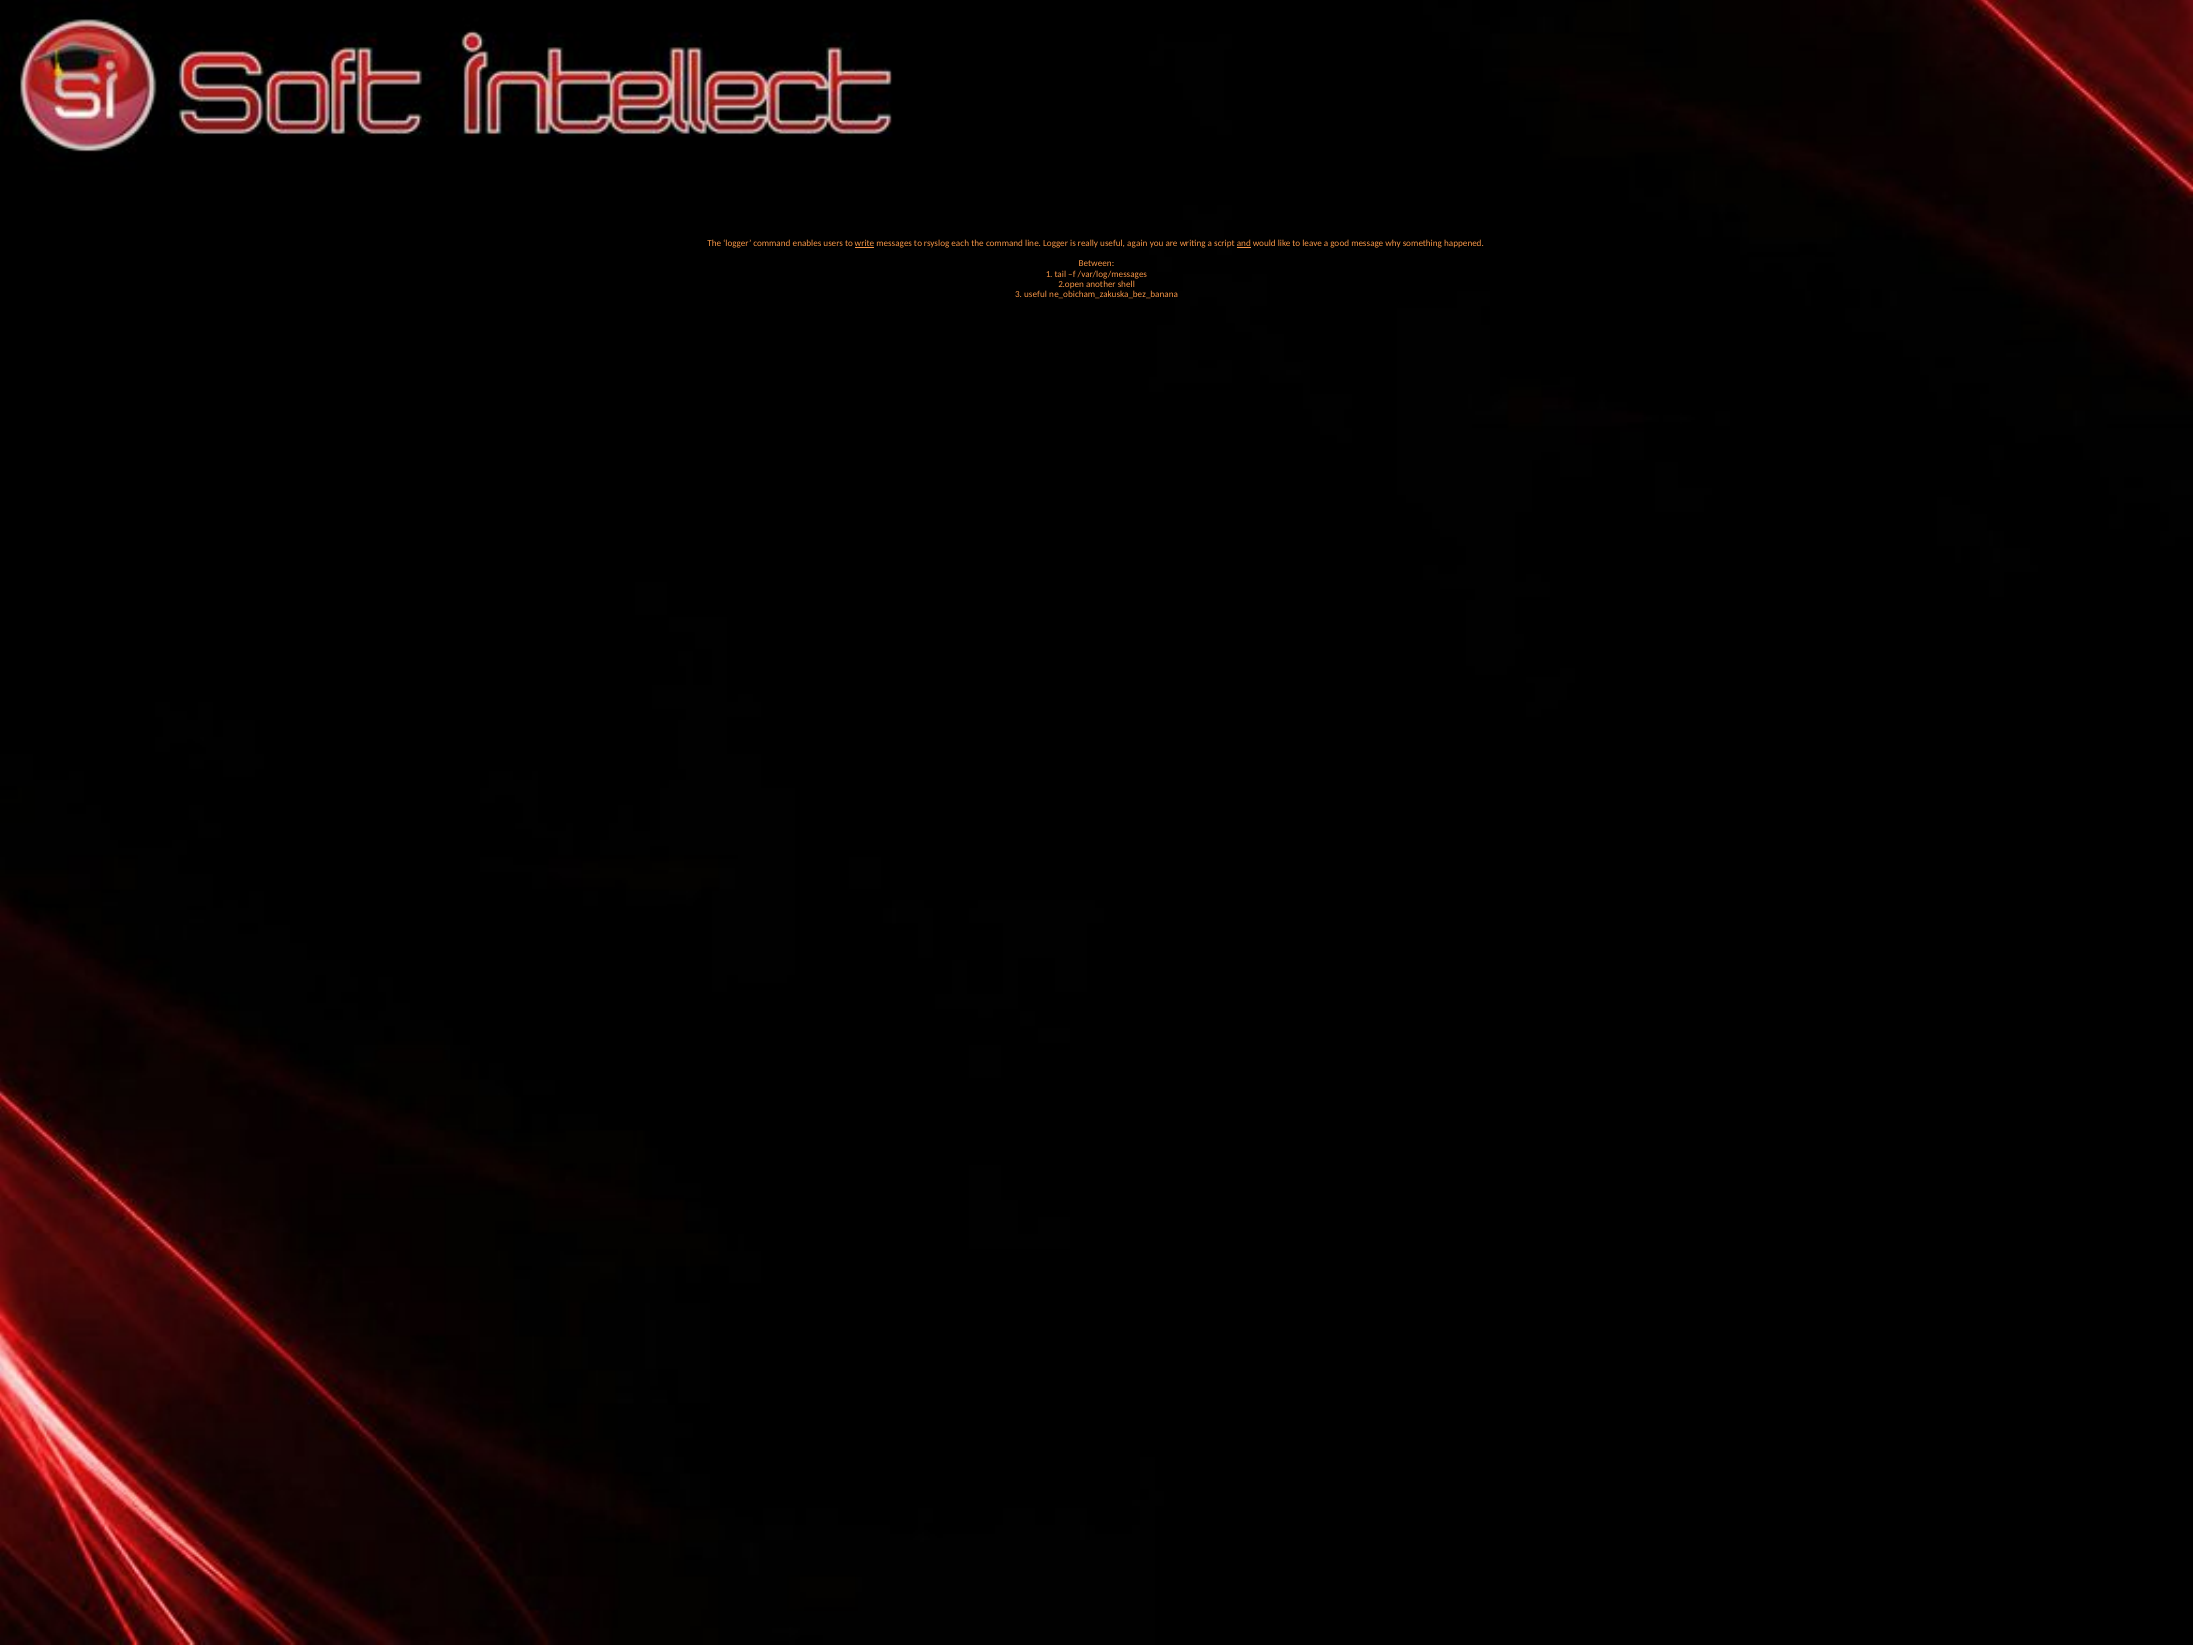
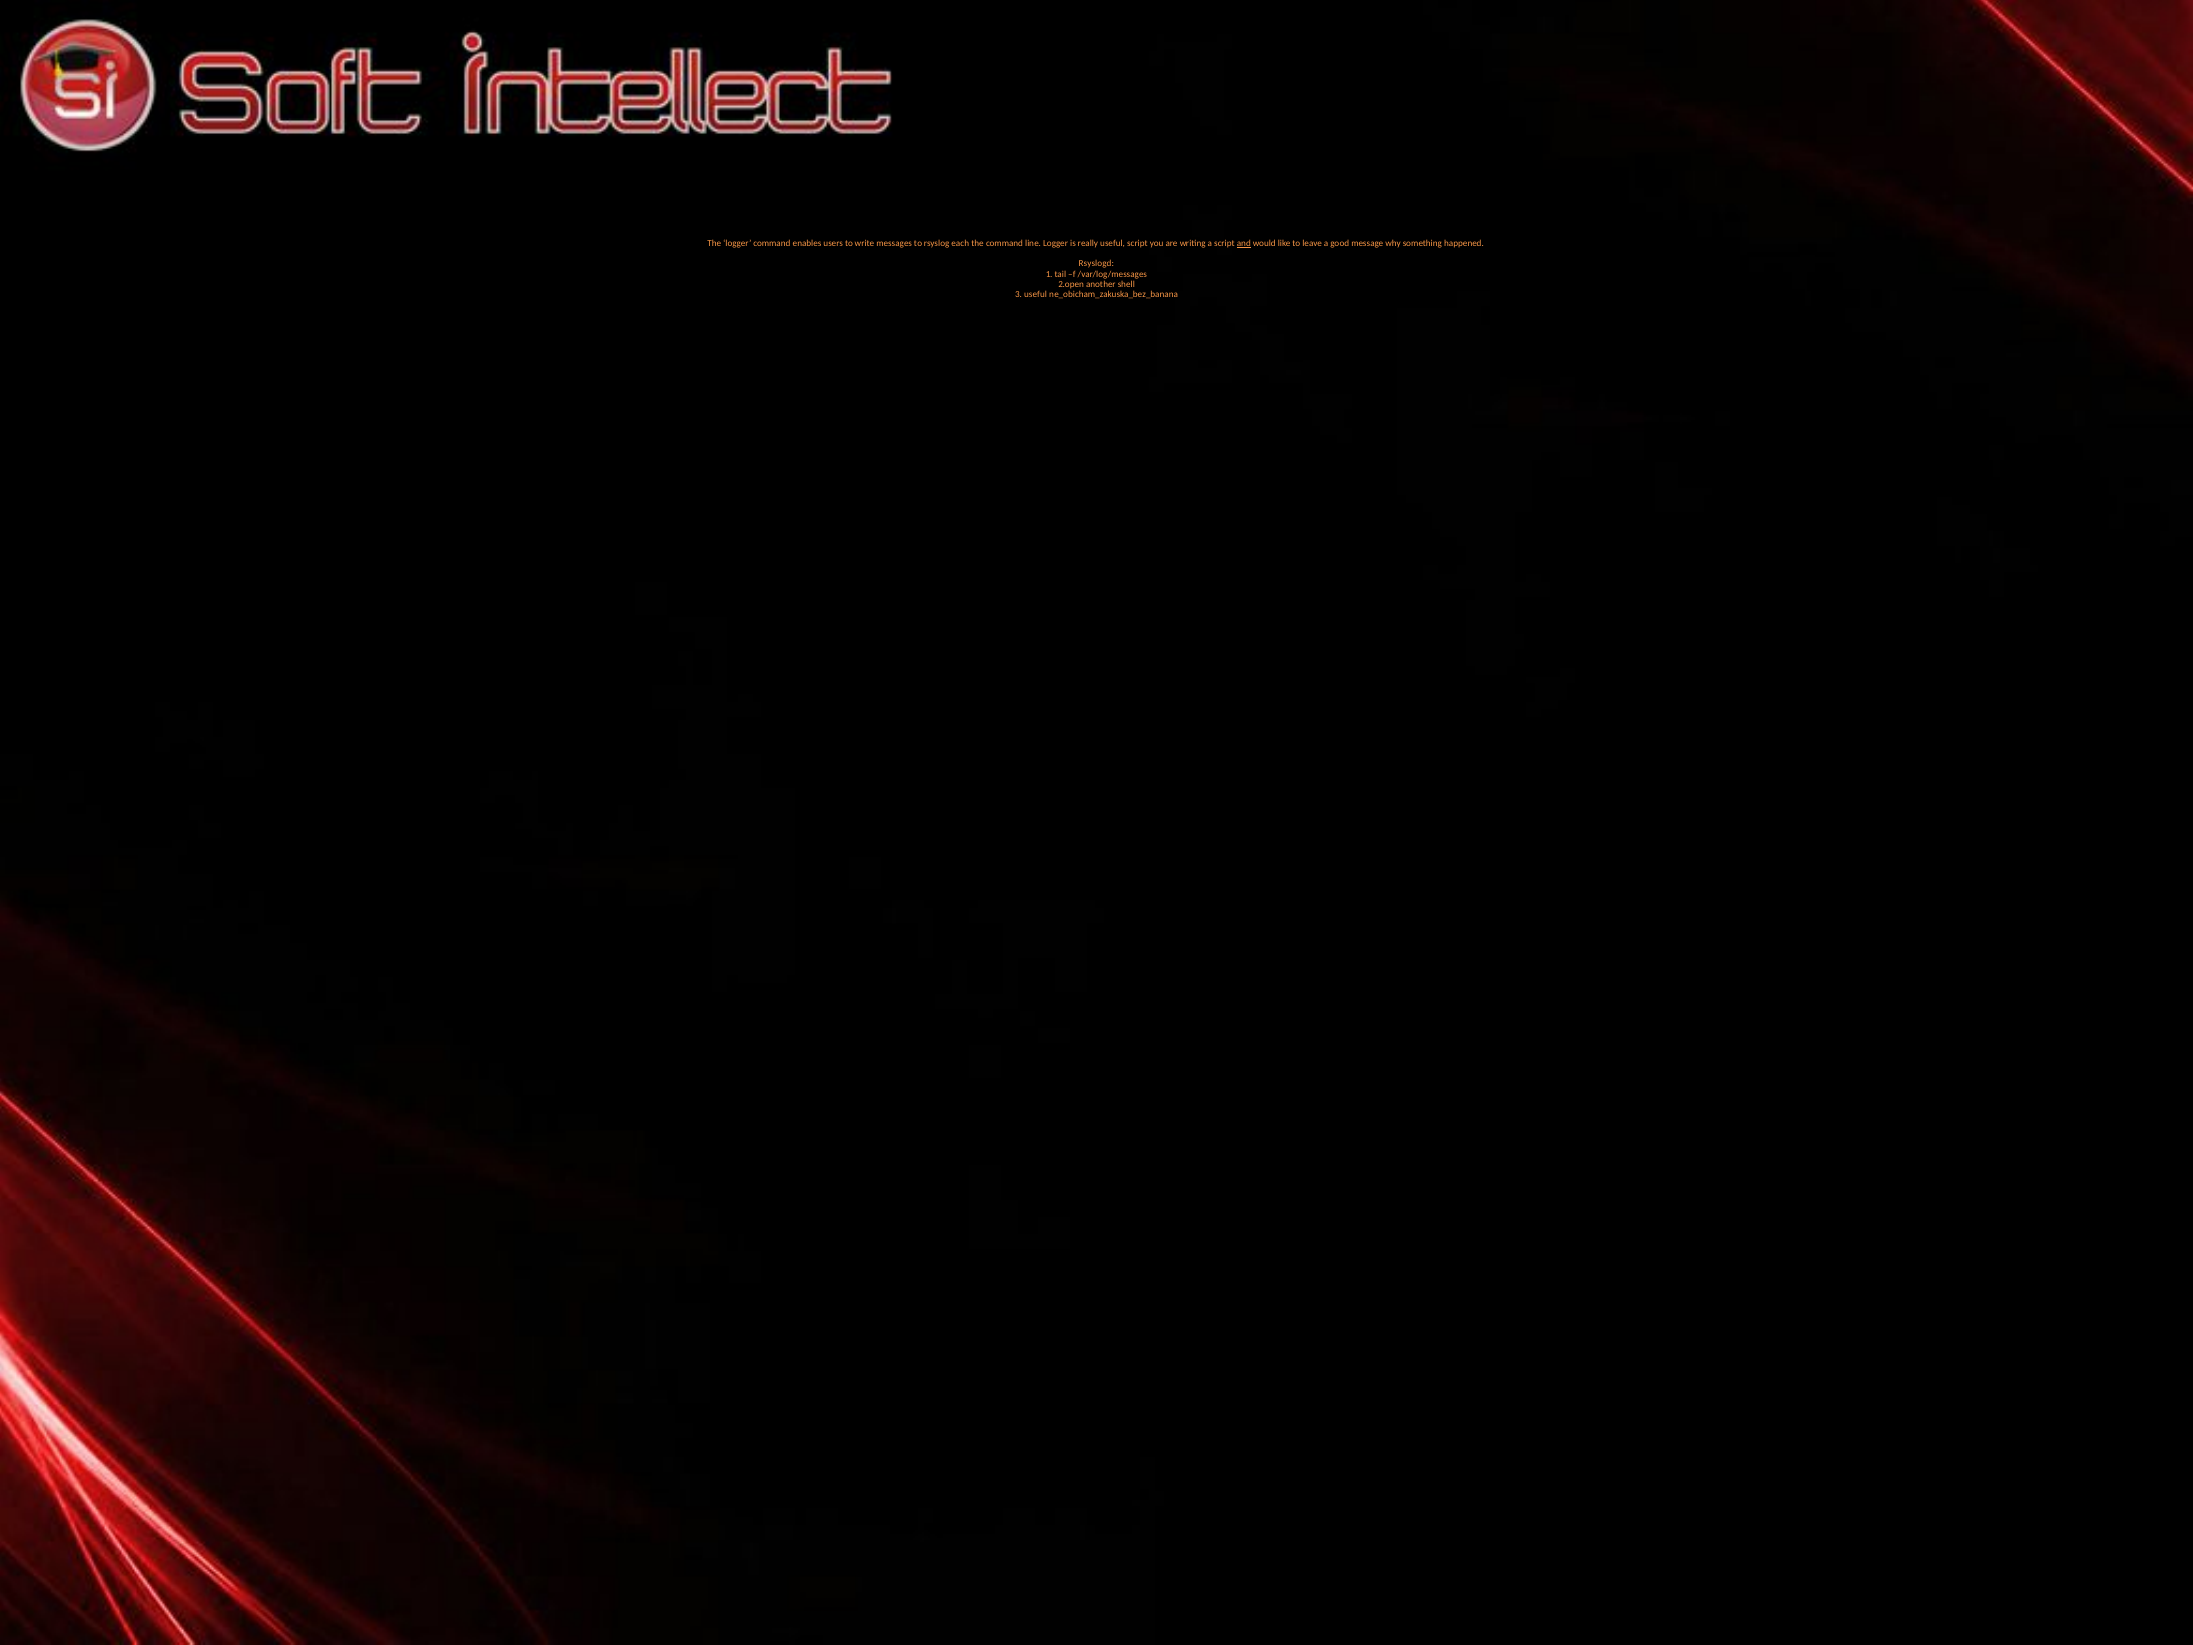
write underline: present -> none (865, 243)
useful again: again -> script (1137, 243)
Between: Between -> Rsyslogd (1096, 264)
